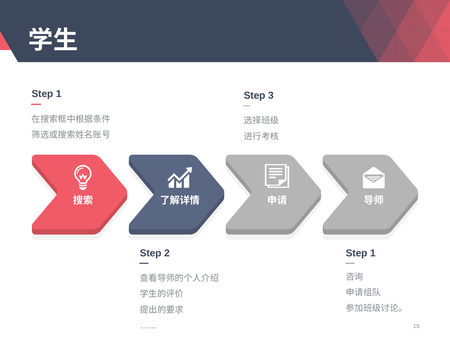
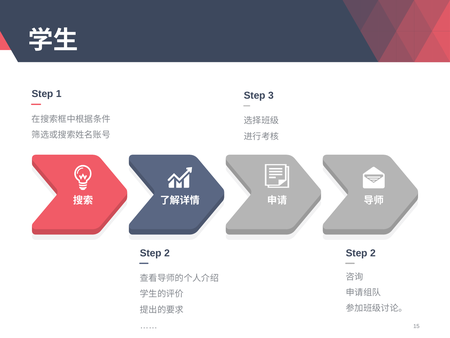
1: 1 -> 2 (373, 253)
